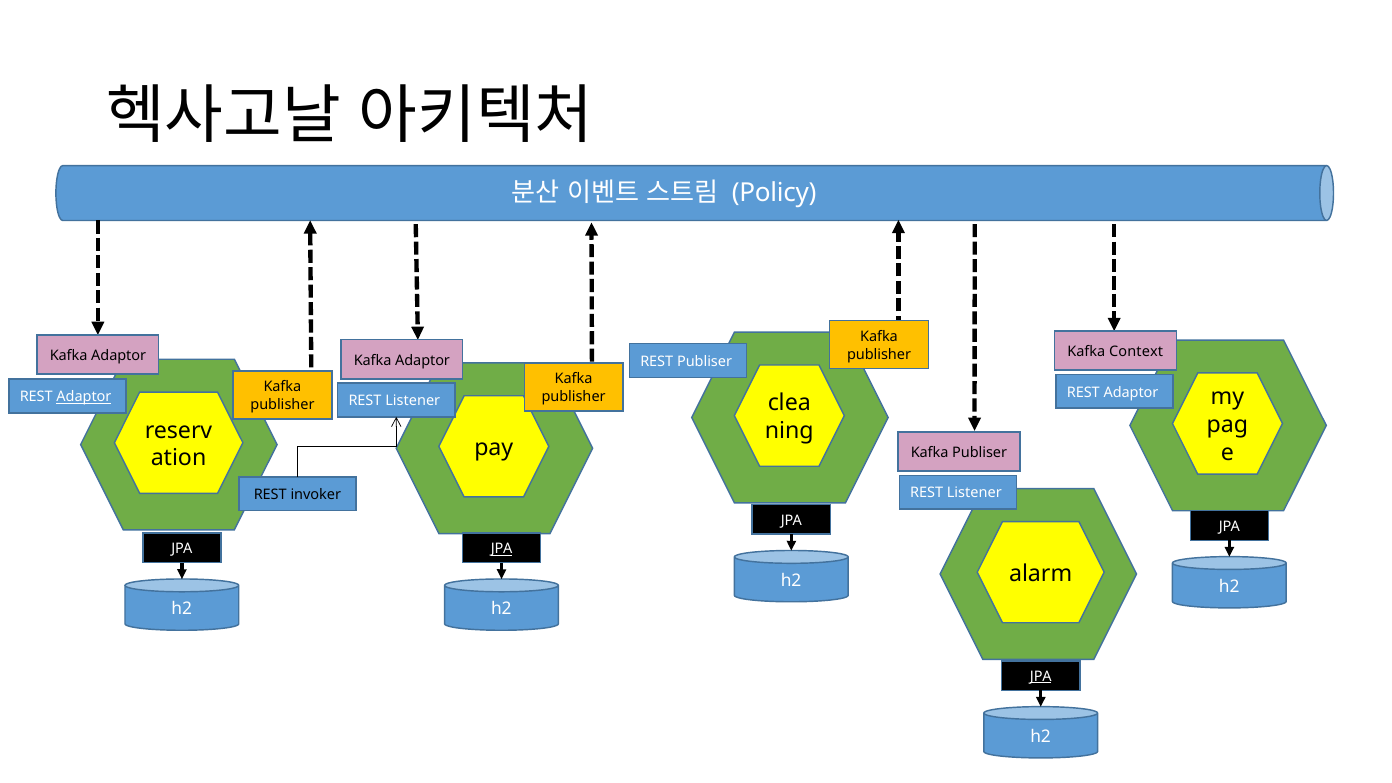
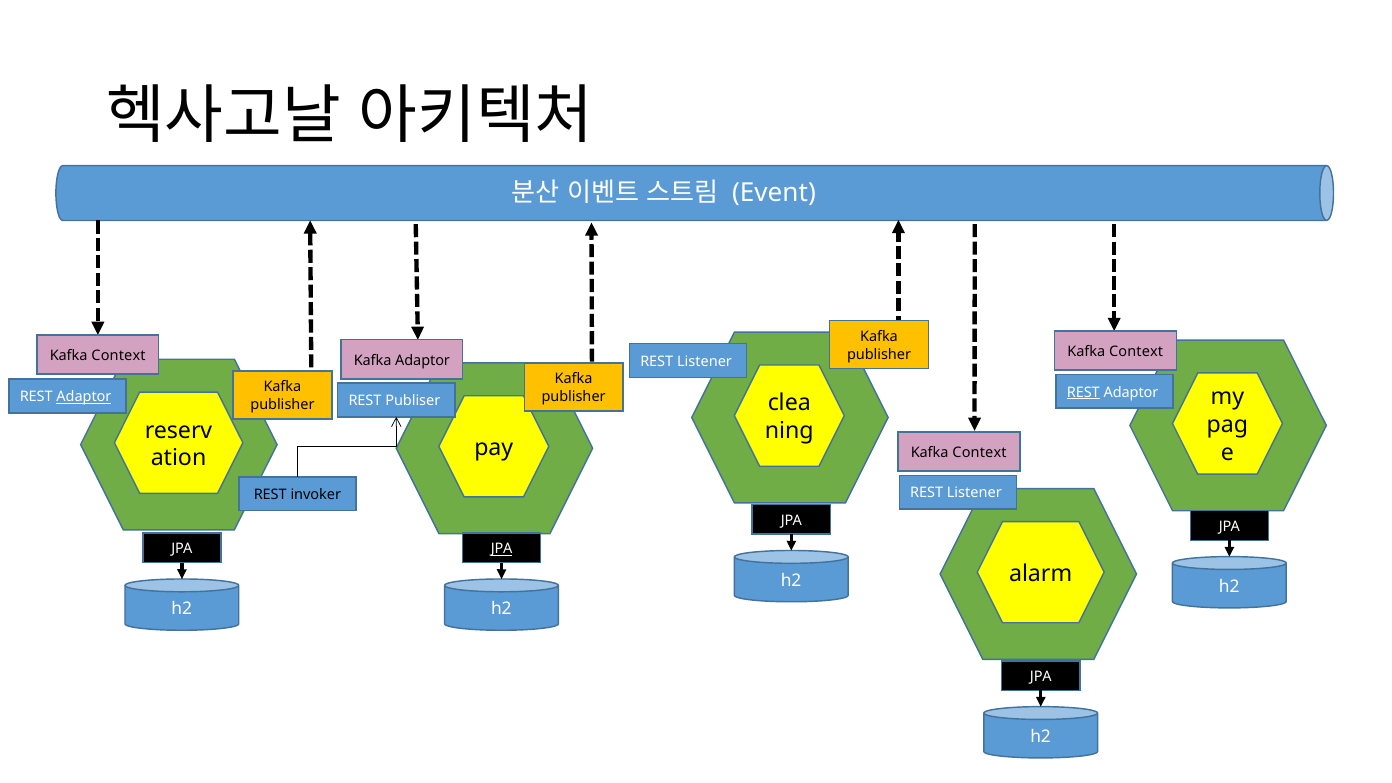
Policy: Policy -> Event (774, 193)
Adaptor: Adaptor -> Context (119, 355)
Publiser: Publiser -> Listener (704, 362)
REST underline: none -> present (1083, 392)
Listener: Listener -> Publiser (413, 401)
Publiser: Publiser -> Context (980, 452)
JPA underline: present -> none (1041, 677)
